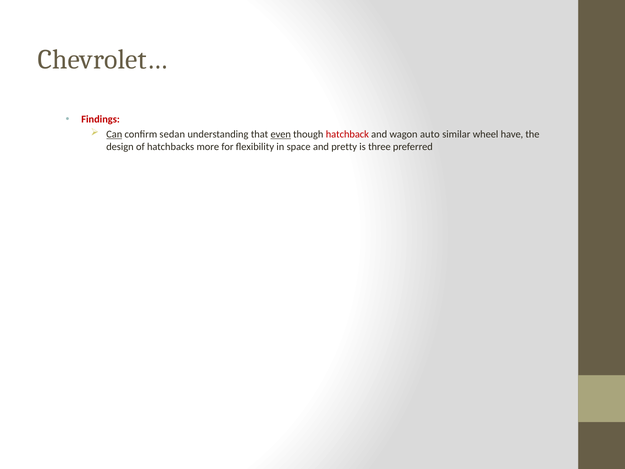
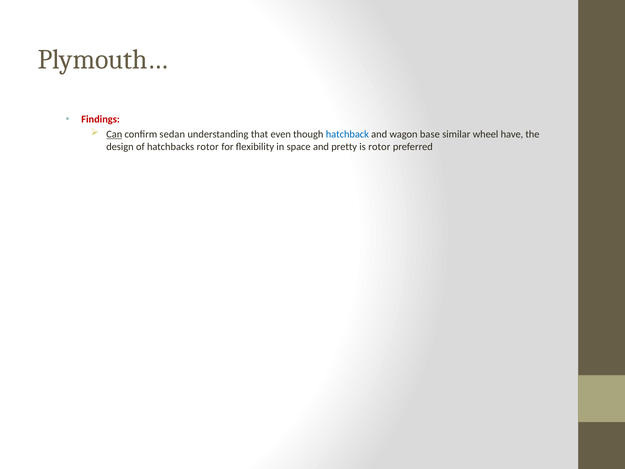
Chevrolet…: Chevrolet… -> Plymouth… (103, 60)
even underline: present -> none (281, 134)
hatchback colour: red -> blue (347, 134)
auto: auto -> base (430, 134)
hatchbacks more: more -> rotor (208, 147)
is three: three -> rotor (379, 147)
